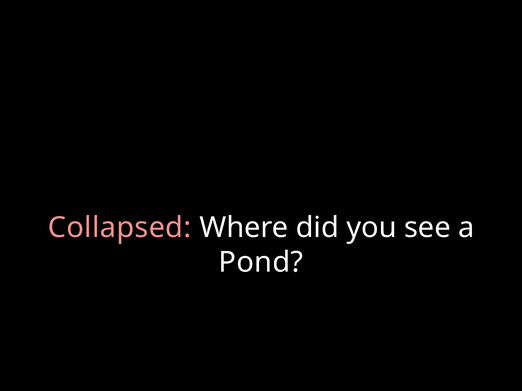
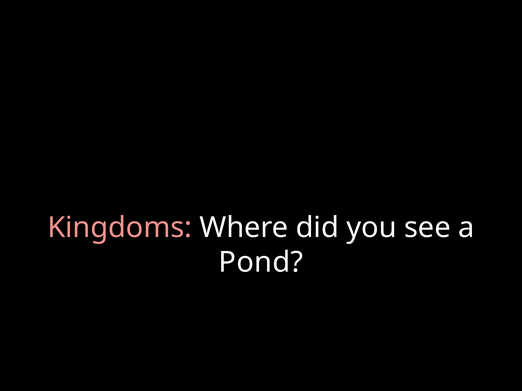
Collapsed: Collapsed -> Kingdoms (120, 228)
